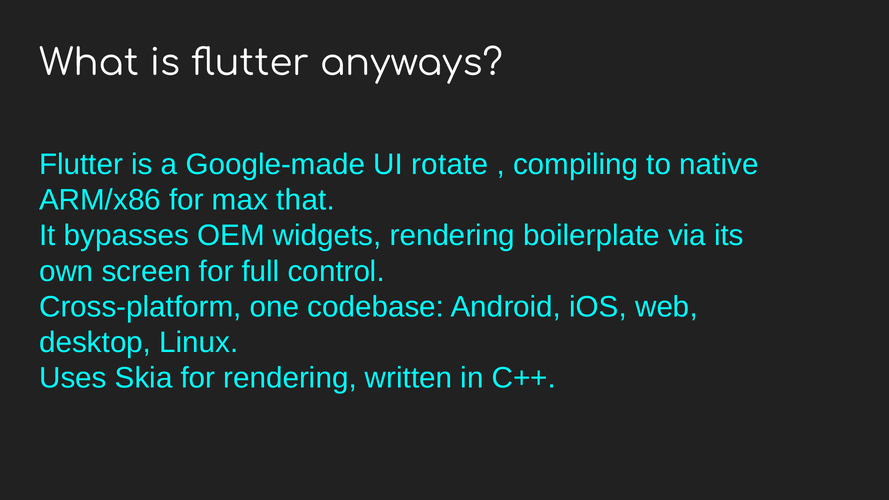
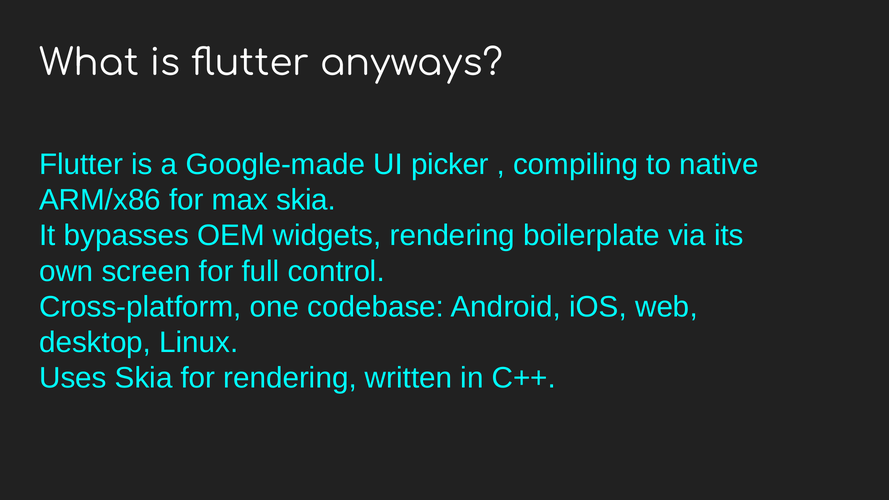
rotate: rotate -> picker (450, 165)
max that: that -> skia (306, 200)
